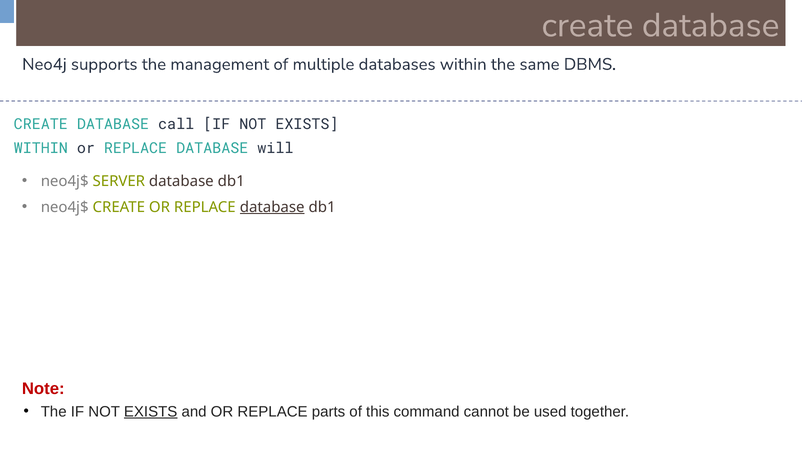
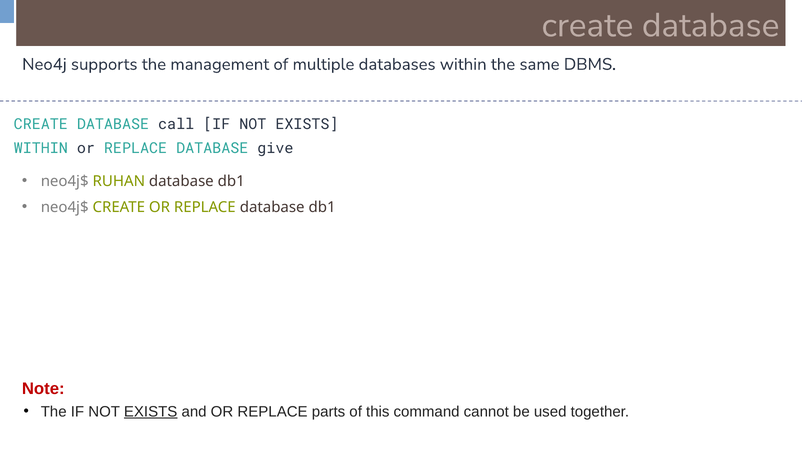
will: will -> give (275, 148)
SERVER: SERVER -> RUHAN (119, 181)
database underline: present -> none (272, 207)
